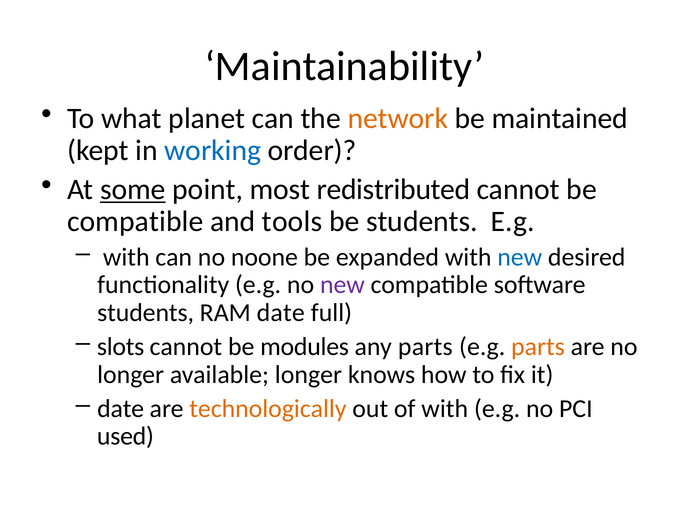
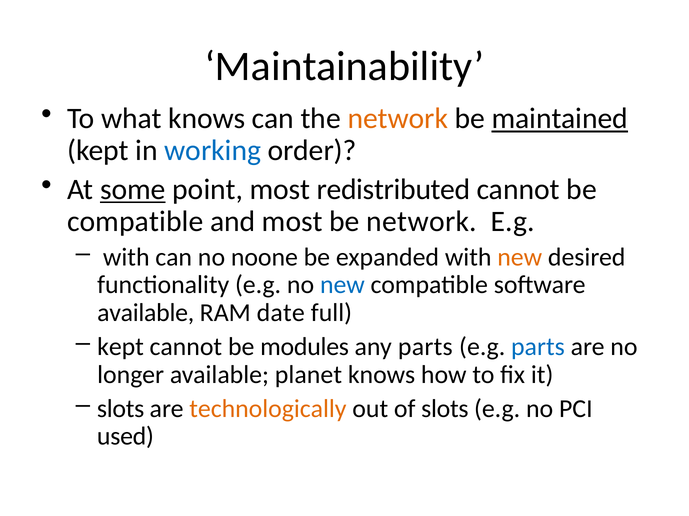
what planet: planet -> knows (207, 119)
maintained underline: none -> present (560, 119)
and tools: tools -> most (292, 222)
be students: students -> network (422, 222)
new colour: blue -> orange (520, 257)
new colour: purple -> blue (342, 285)
students: students -> available (146, 313)
slots: slots -> kept (121, 347)
parts colour: orange -> blue (538, 347)
available longer: longer -> planet (308, 375)
date: date -> slots (121, 409)
of with: with -> slots (445, 409)
